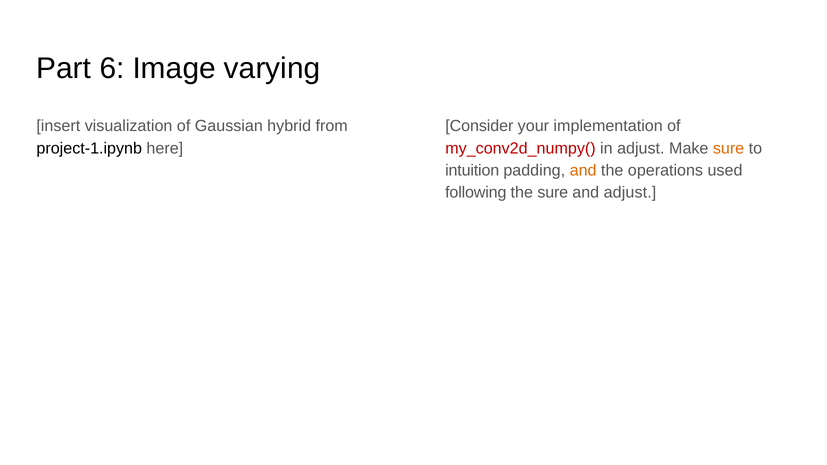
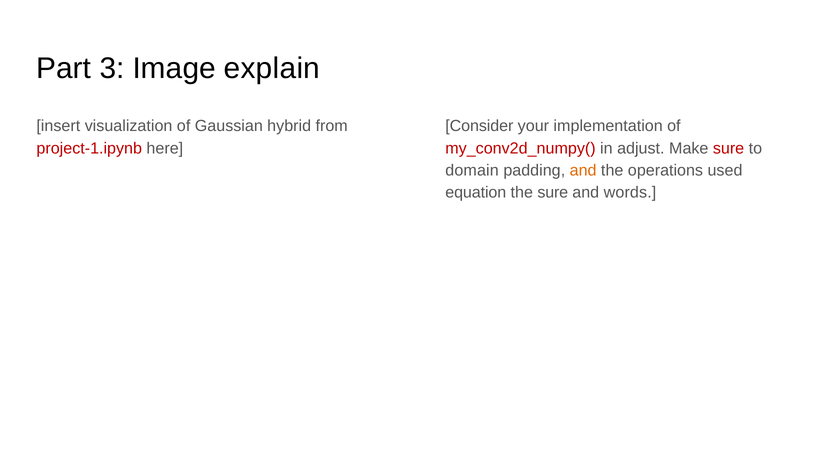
6: 6 -> 3 (112, 69)
varying: varying -> explain (272, 69)
project-1.ipynb colour: black -> red (89, 148)
sure colour: orange -> red (729, 148)
intuition: intuition -> domain (472, 170)
following: following -> equation (476, 193)
and adjust: adjust -> words (630, 193)
